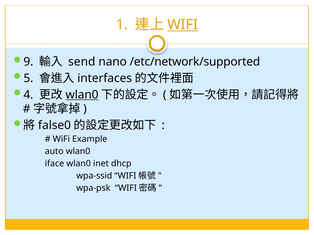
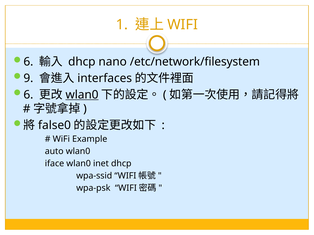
WIFI underline: present -> none (183, 25)
9: 9 -> 6 (28, 62)
send: send -> dhcp (82, 62)
/etc/network/supported: /etc/network/supported -> /etc/network/filesystem (195, 62)
5: 5 -> 9 (28, 78)
4: 4 -> 6 (28, 95)
